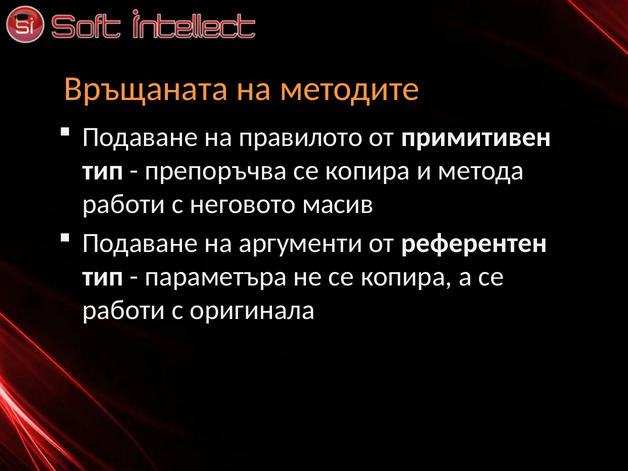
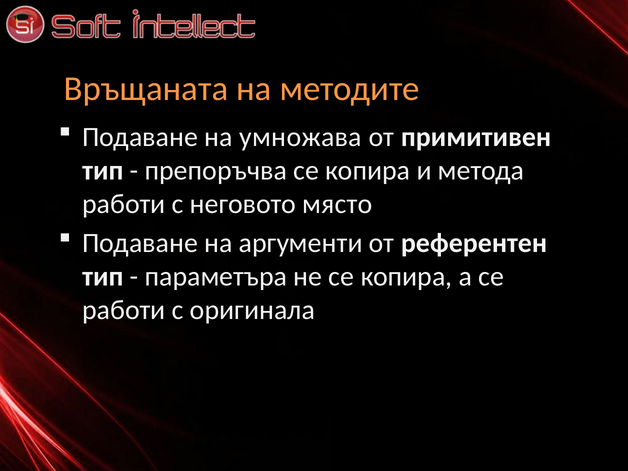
правилото: правилото -> умножава (301, 137)
масив: масив -> място (337, 204)
